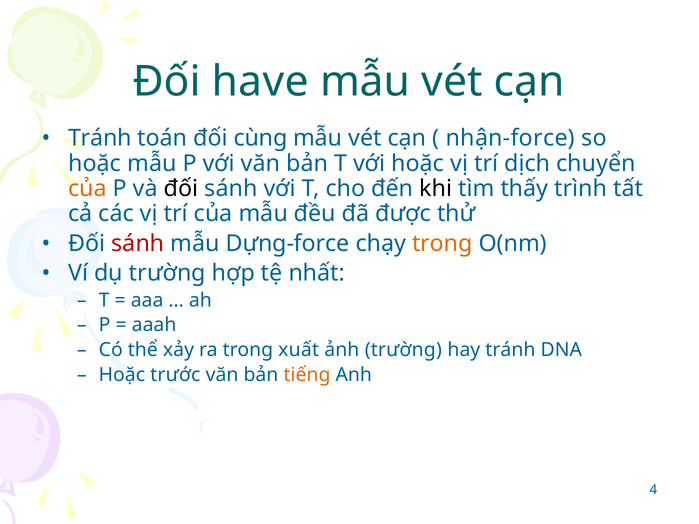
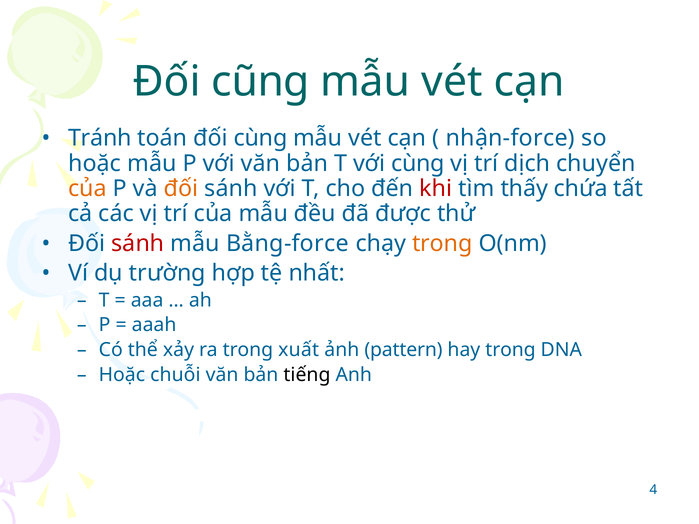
have: have -> cũng (261, 82)
với hoặc: hoặc -> cùng (418, 163)
đối colour: black -> orange (181, 189)
khi colour: black -> red (436, 189)
trình: trình -> chứa (581, 189)
Dựng-force: Dựng-force -> Bằng-force (287, 244)
ảnh trường: trường -> pattern (403, 350)
hay tránh: tránh -> trong (510, 350)
trước: trước -> chuỗi (175, 375)
tiếng colour: orange -> black (307, 375)
